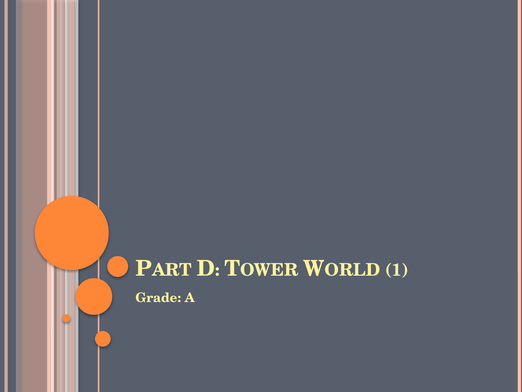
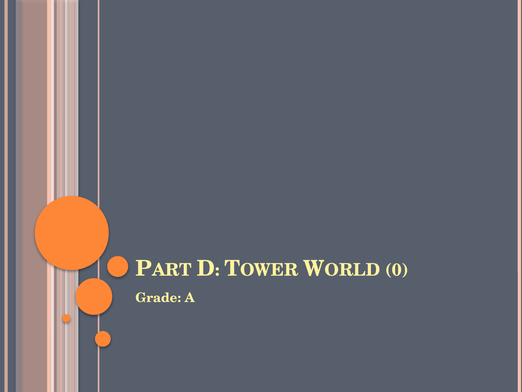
1: 1 -> 0 (397, 270)
